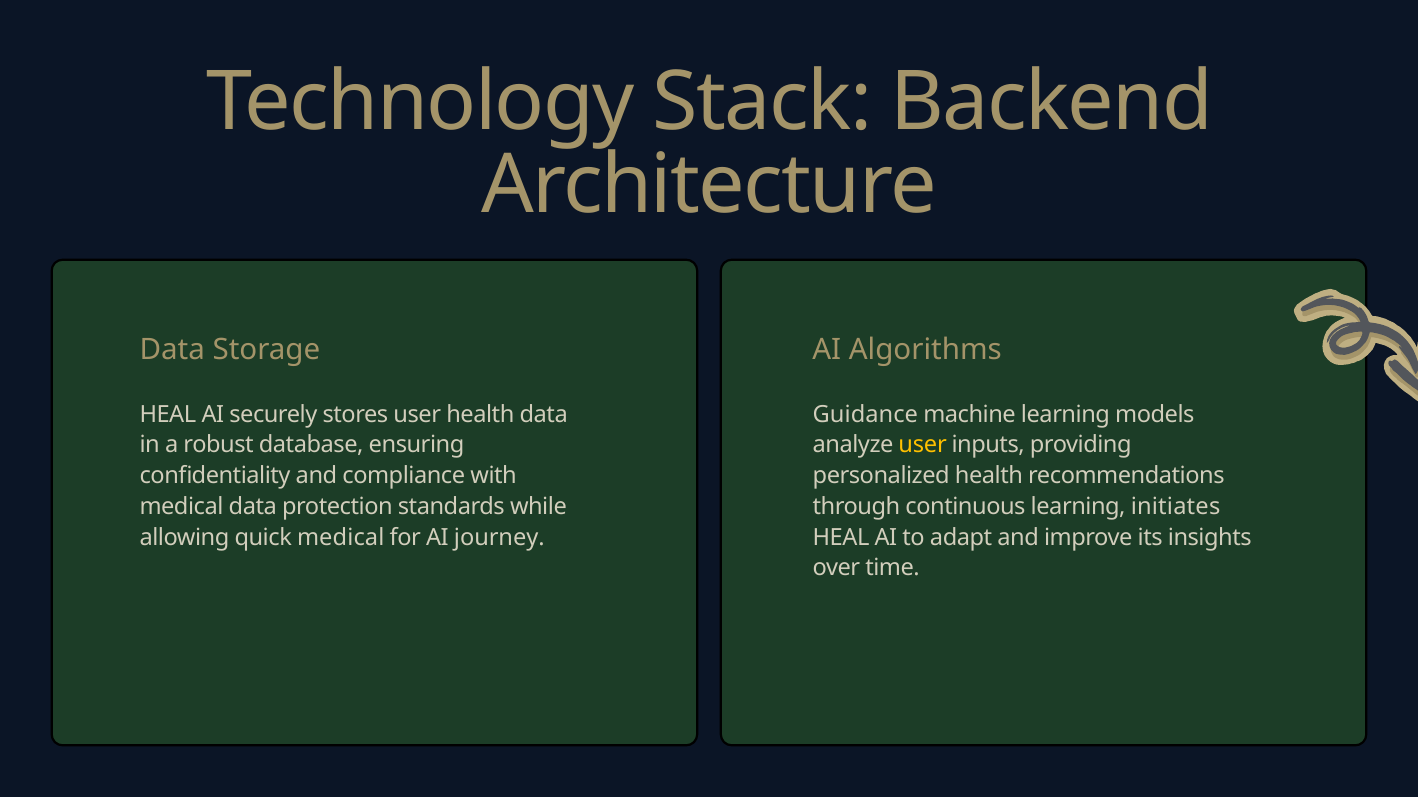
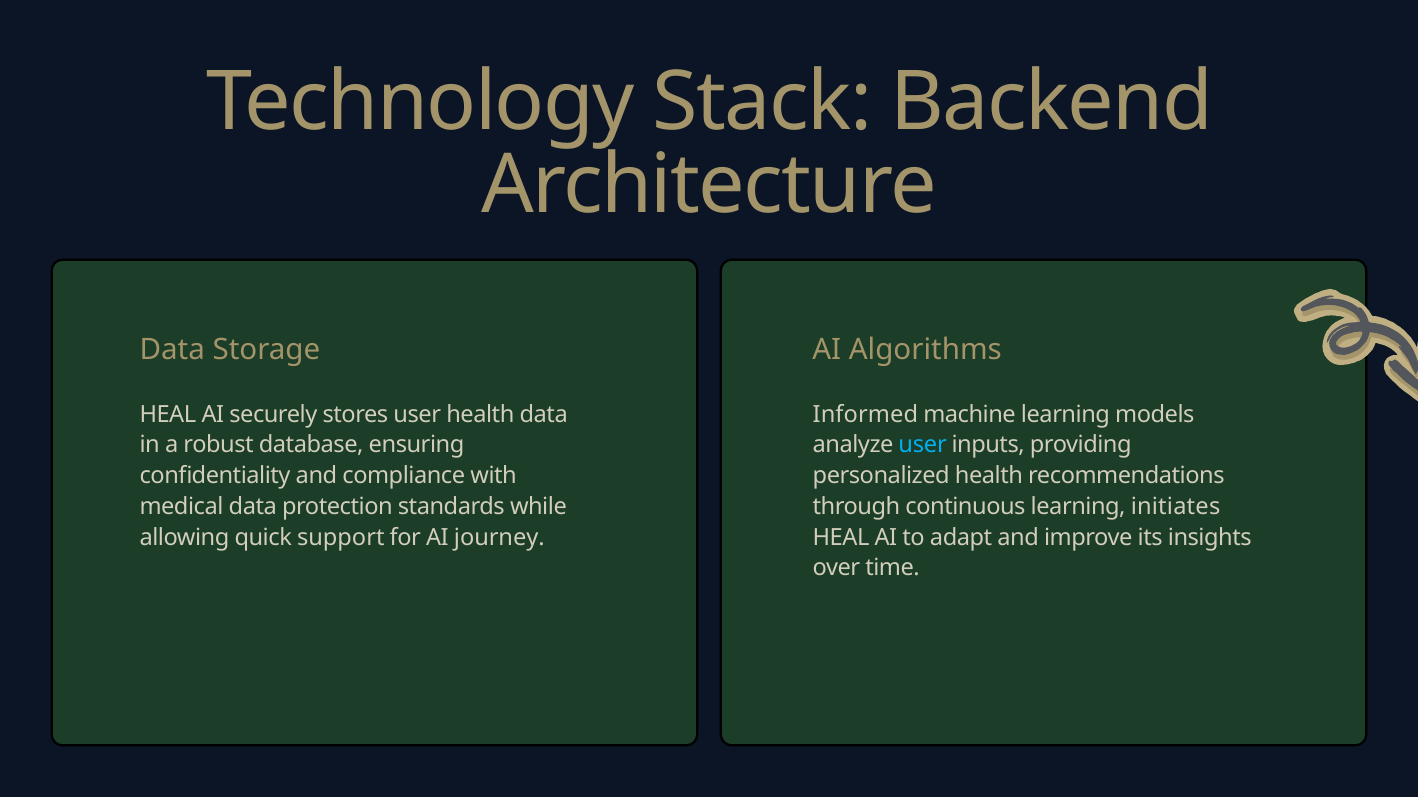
Guidance: Guidance -> Informed (865, 415)
user colour: yellow -> light blue (923, 446)
quick medical: medical -> support (341, 538)
